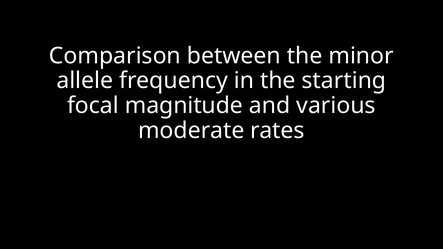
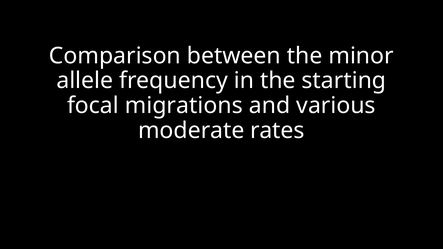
magnitude: magnitude -> migrations (184, 106)
